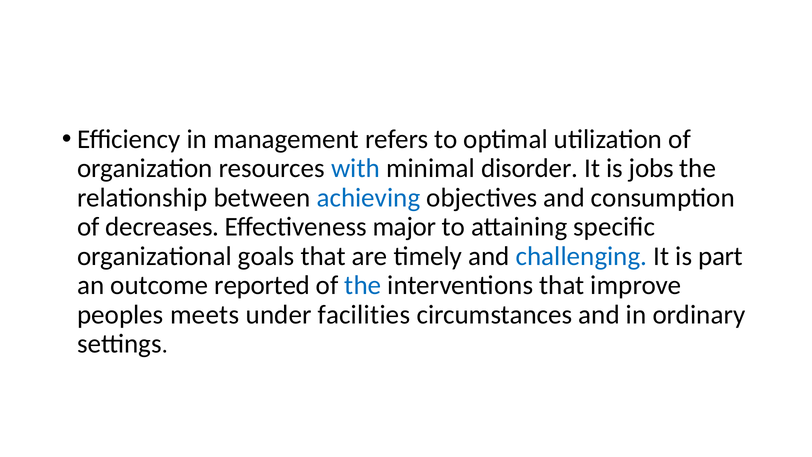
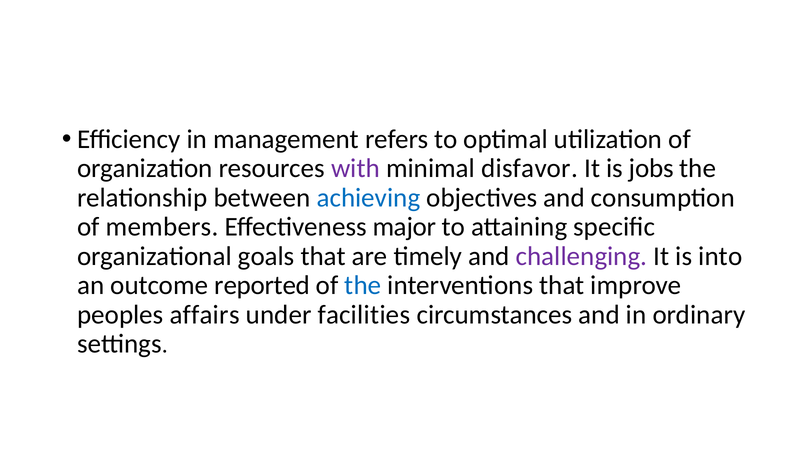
with colour: blue -> purple (355, 168)
disorder: disorder -> disfavor (530, 168)
decreases: decreases -> members (162, 227)
challenging colour: blue -> purple (582, 256)
part: part -> into (720, 256)
meets: meets -> affairs (205, 315)
